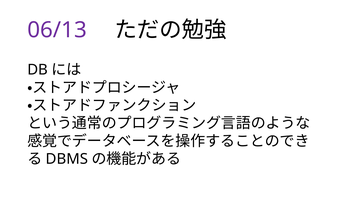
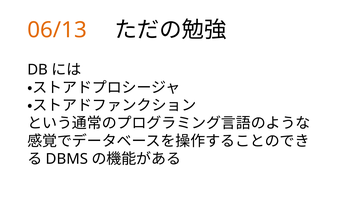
06/13 colour: purple -> orange (57, 30)
